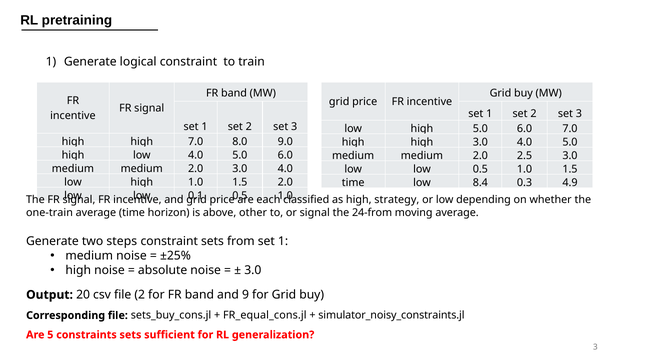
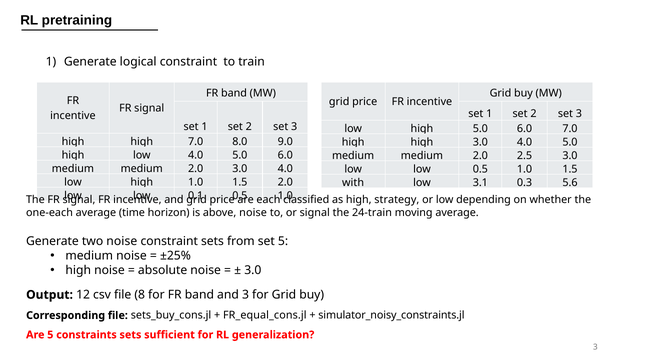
time: time -> with (353, 183)
8.4: 8.4 -> 3.1 (480, 183)
4.9: 4.9 -> 5.6 (570, 183)
one-train: one-train -> one-each (49, 213)
above other: other -> noise (253, 213)
24-from: 24-from -> 24-train (372, 213)
two steps: steps -> noise (122, 241)
from set 1: 1 -> 5 (283, 241)
20: 20 -> 12 (83, 295)
file 2: 2 -> 8 (140, 295)
and 9: 9 -> 3 (245, 295)
